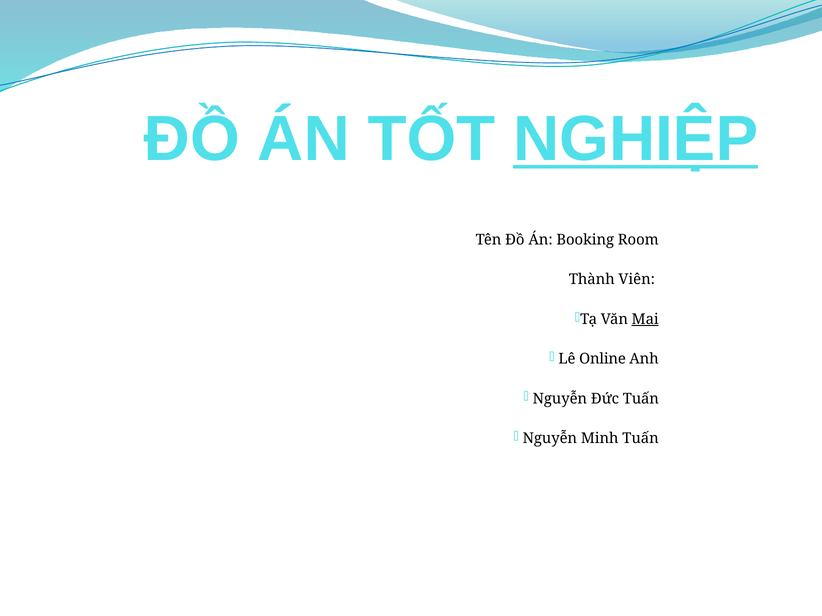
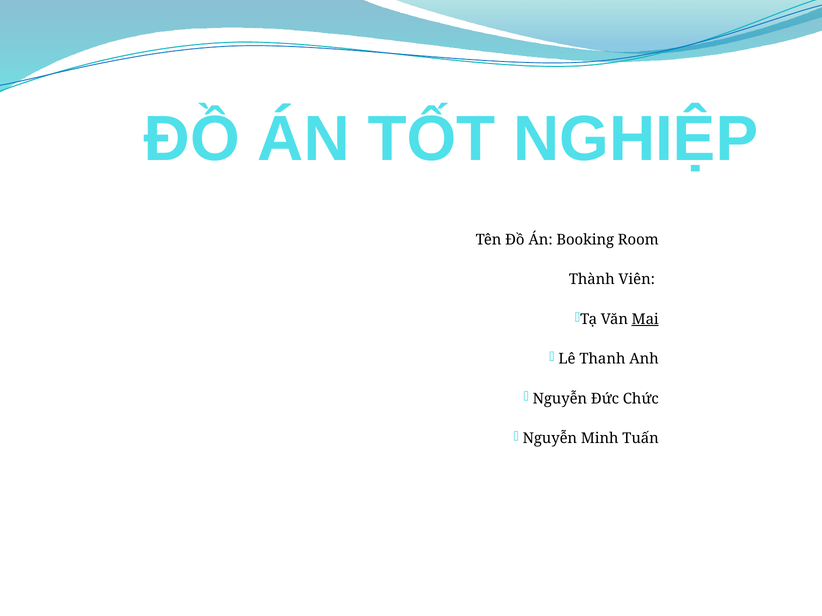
NGHIỆP underline: present -> none (636, 139)
Online: Online -> Thanh (602, 359)
Đức Tuấn: Tuấn -> Chức (641, 399)
